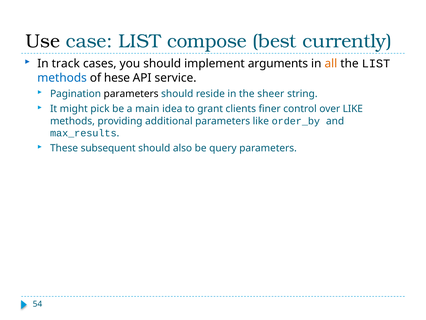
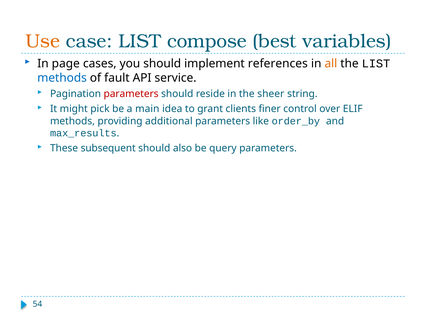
Use colour: black -> orange (43, 41)
currently: currently -> variables (347, 41)
track: track -> page (66, 64)
arguments: arguments -> references (278, 64)
hese: hese -> fault (117, 78)
parameters colour: black -> red (131, 94)
over LIKE: LIKE -> ELIF (353, 109)
